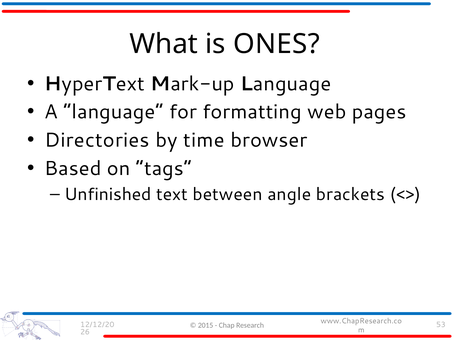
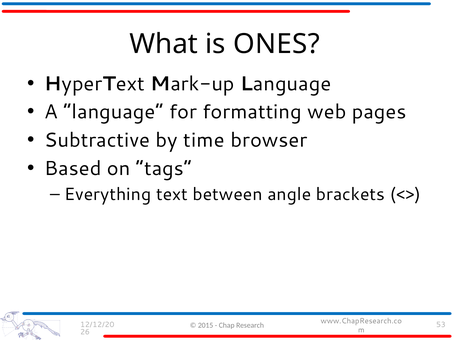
Directories: Directories -> Subtractive (97, 140)
Unfinished: Unfinished -> Everything (108, 195)
